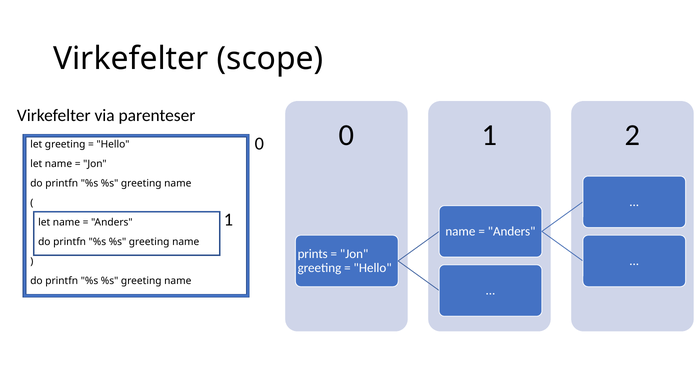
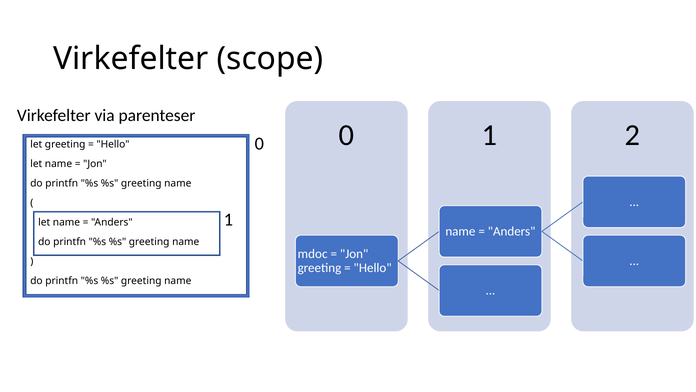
prints: prints -> mdoc (313, 253)
